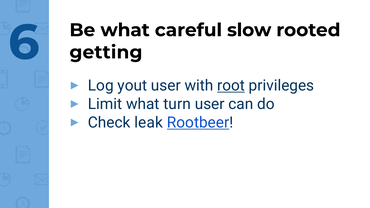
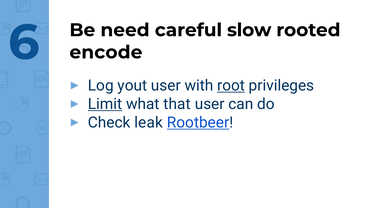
Be what: what -> need (125, 30)
getting: getting -> encode (106, 52)
Limit underline: none -> present (105, 104)
turn: turn -> that (177, 104)
